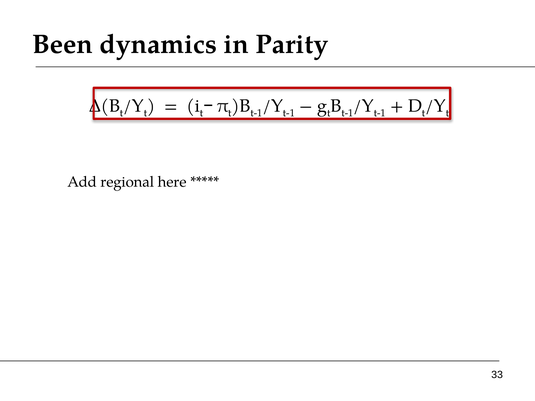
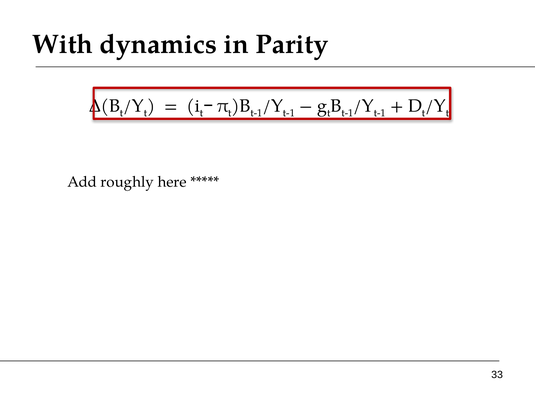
Been: Been -> With (63, 44)
regional: regional -> roughly (127, 182)
